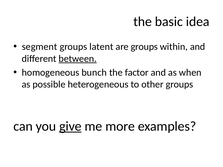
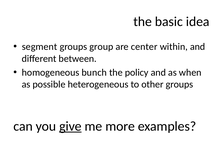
latent: latent -> group (101, 47)
are groups: groups -> center (144, 47)
between underline: present -> none (78, 59)
factor: factor -> policy (137, 73)
